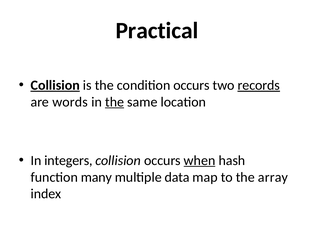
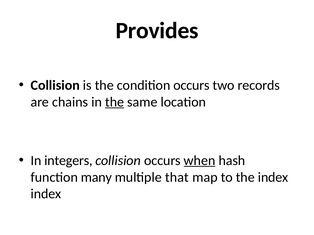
Practical: Practical -> Provides (157, 31)
Collision underline: present -> none (55, 85)
records underline: present -> none (259, 85)
words: words -> chains (70, 102)
data: data -> that (177, 178)
the array: array -> index (273, 178)
